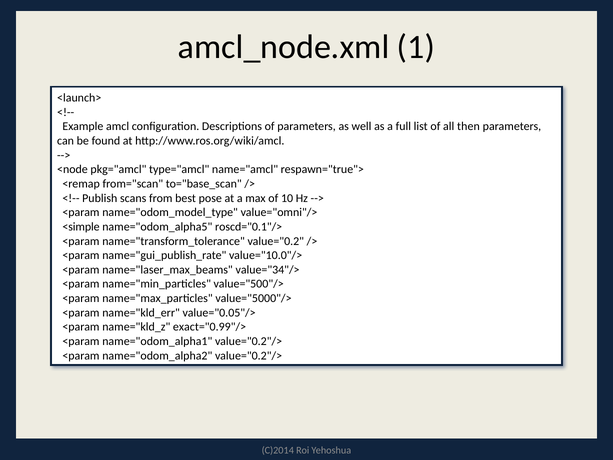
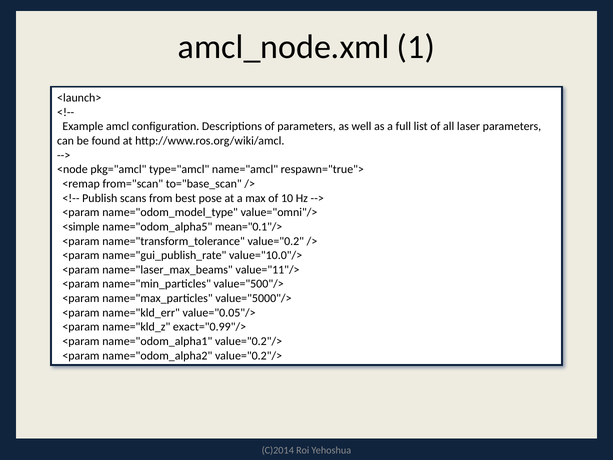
then: then -> laser (469, 126)
roscd="0.1"/>: roscd="0.1"/> -> mean="0.1"/> (249, 227)
value="34"/>: value="34"/> -> value="11"/> (268, 270)
